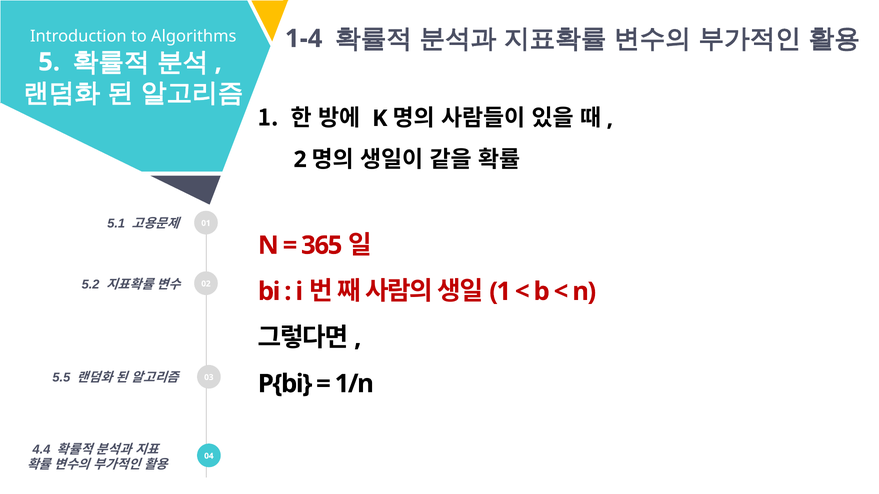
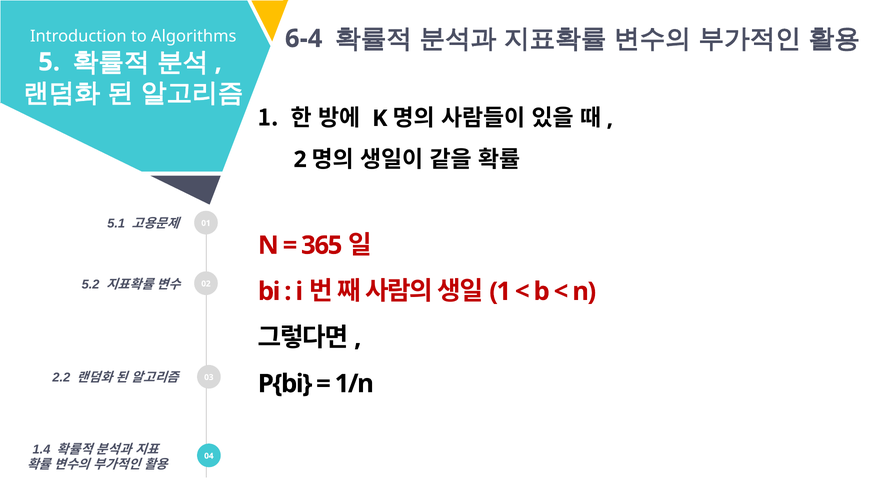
1-4: 1-4 -> 6-4 (304, 39)
5.5: 5.5 -> 2.2 (61, 378)
4.4: 4.4 -> 1.4 (41, 450)
